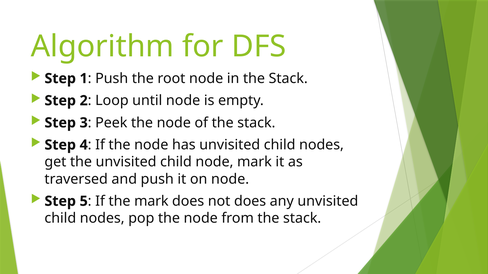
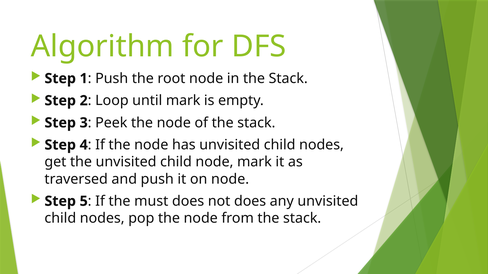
until node: node -> mark (183, 101)
the mark: mark -> must (151, 201)
